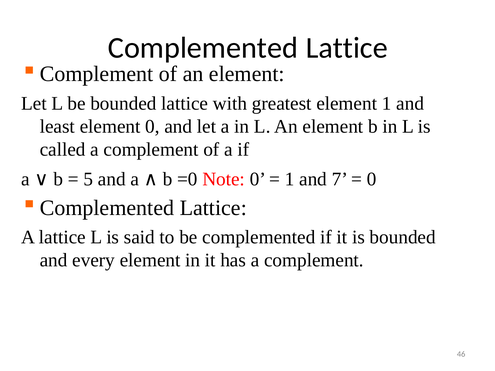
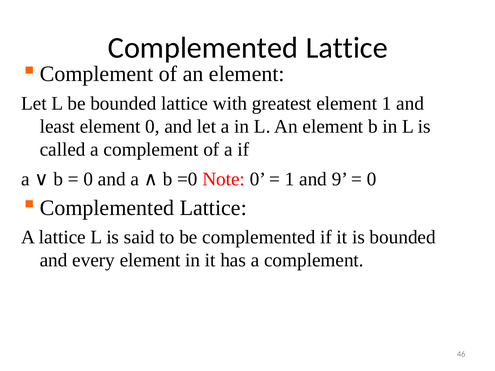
5: 5 -> 0 (88, 179)
7: 7 -> 9 (340, 179)
